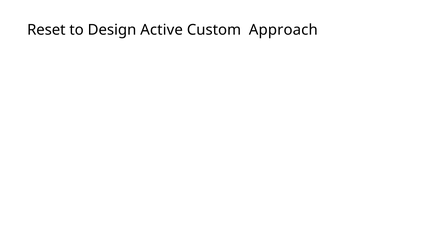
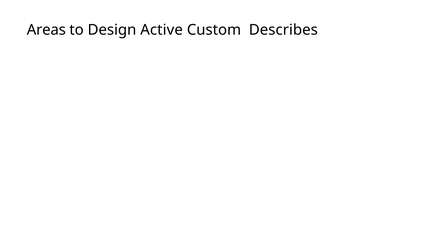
Reset: Reset -> Areas (46, 30)
Approach: Approach -> Describes (283, 30)
